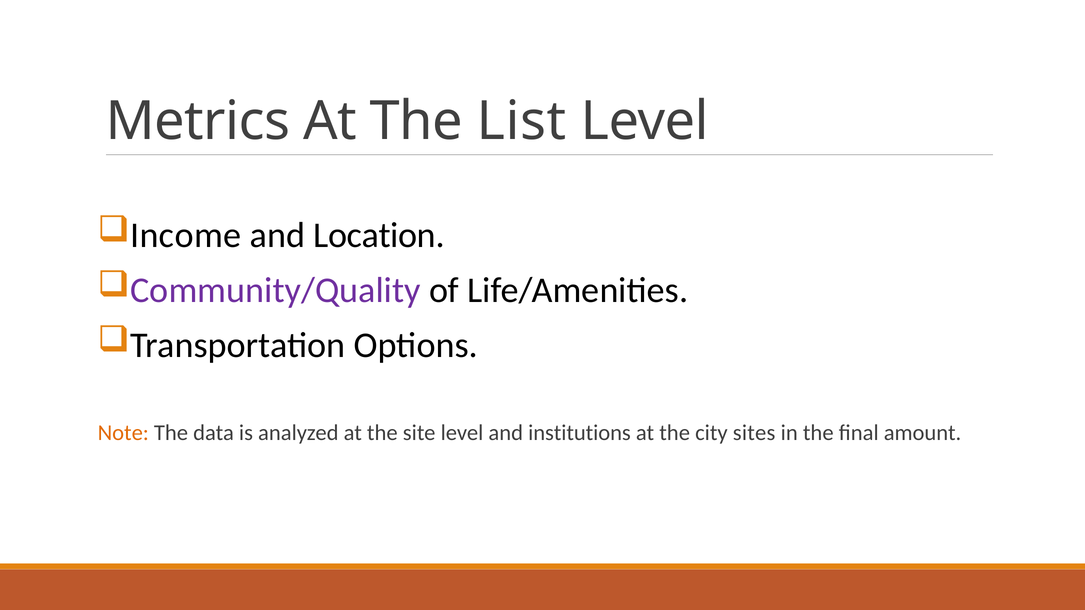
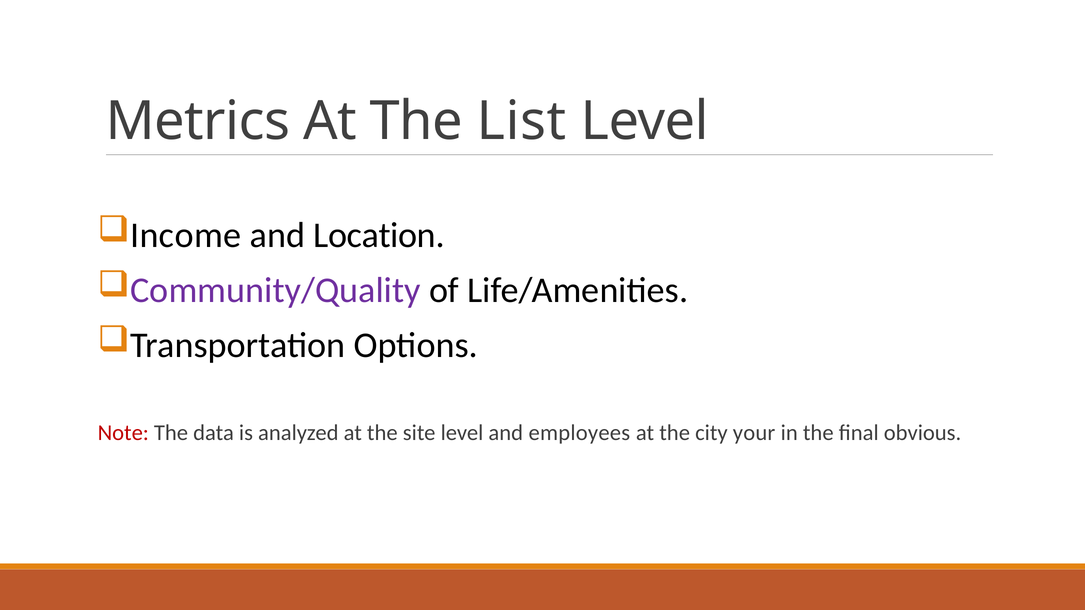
Note colour: orange -> red (123, 433)
institutions: institutions -> employees (579, 433)
sites: sites -> your (754, 433)
amount: amount -> obvious (923, 433)
